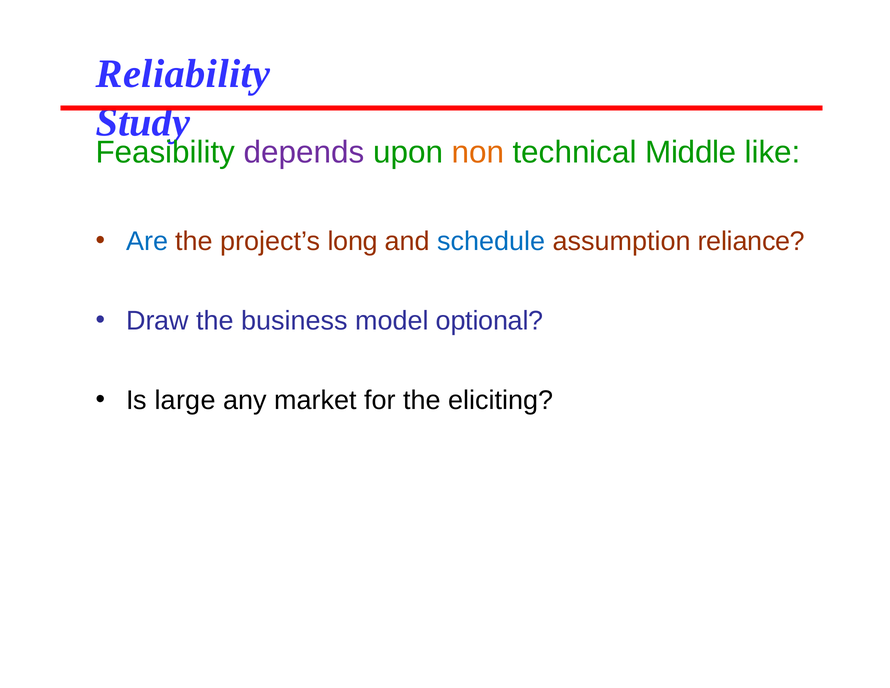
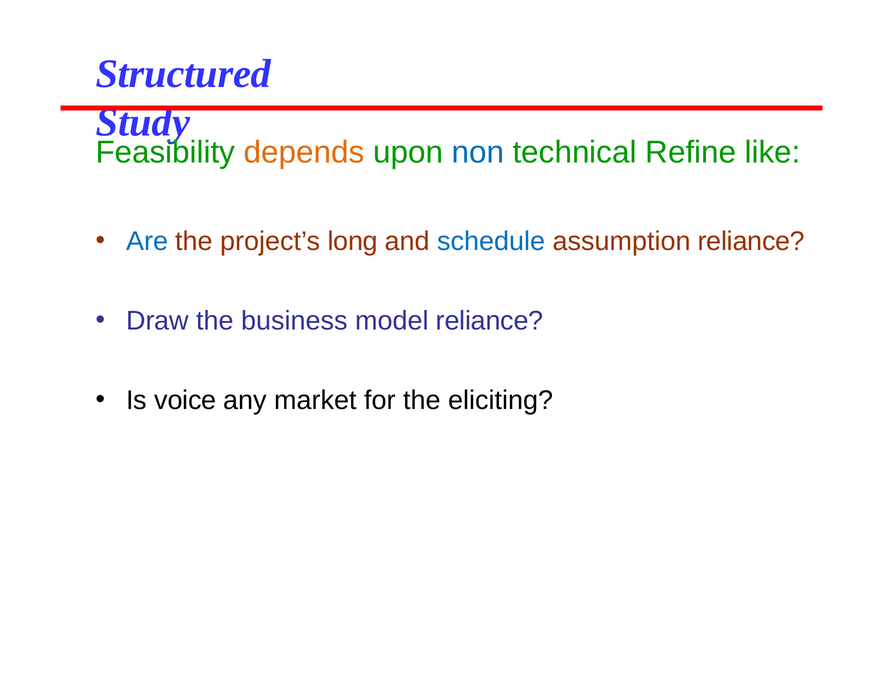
Reliability: Reliability -> Structured (183, 74)
depends colour: purple -> orange (304, 152)
non colour: orange -> blue (478, 152)
Middle: Middle -> Refine (691, 152)
model optional: optional -> reliance (490, 321)
large: large -> voice (185, 400)
